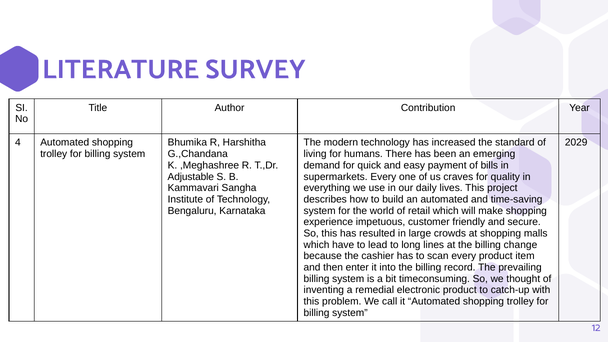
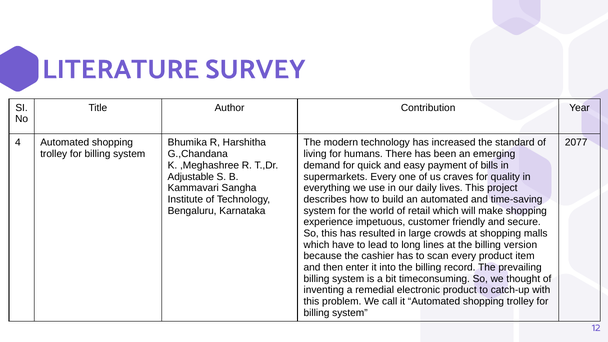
2029: 2029 -> 2077 (576, 143)
change: change -> version (521, 245)
